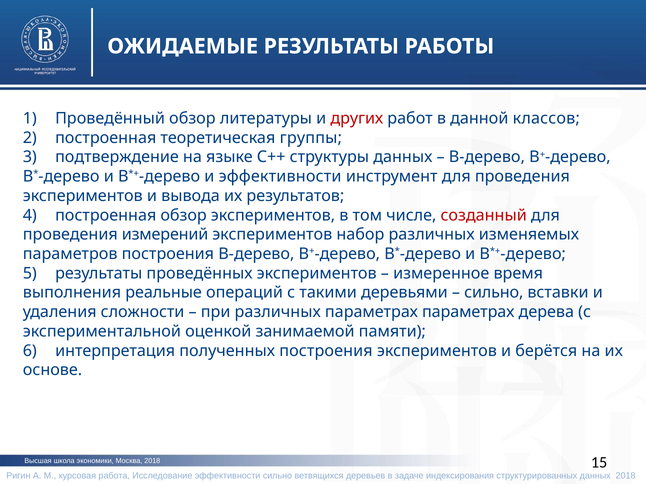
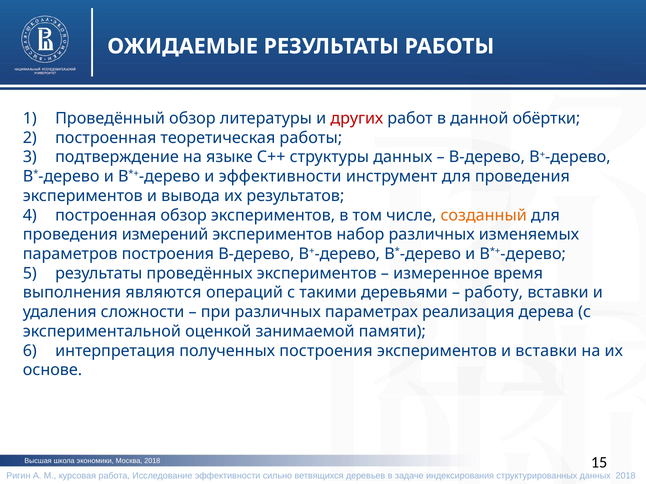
классов: классов -> обёртки (546, 119)
теоретическая группы: группы -> работы (311, 138)
созданный colour: red -> orange (484, 215)
реальные: реальные -> являются (163, 293)
сильно: сильно -> работу (494, 293)
параметрах параметрах: параметрах -> реализация (468, 312)
и берётся: берётся -> вставки (546, 351)
